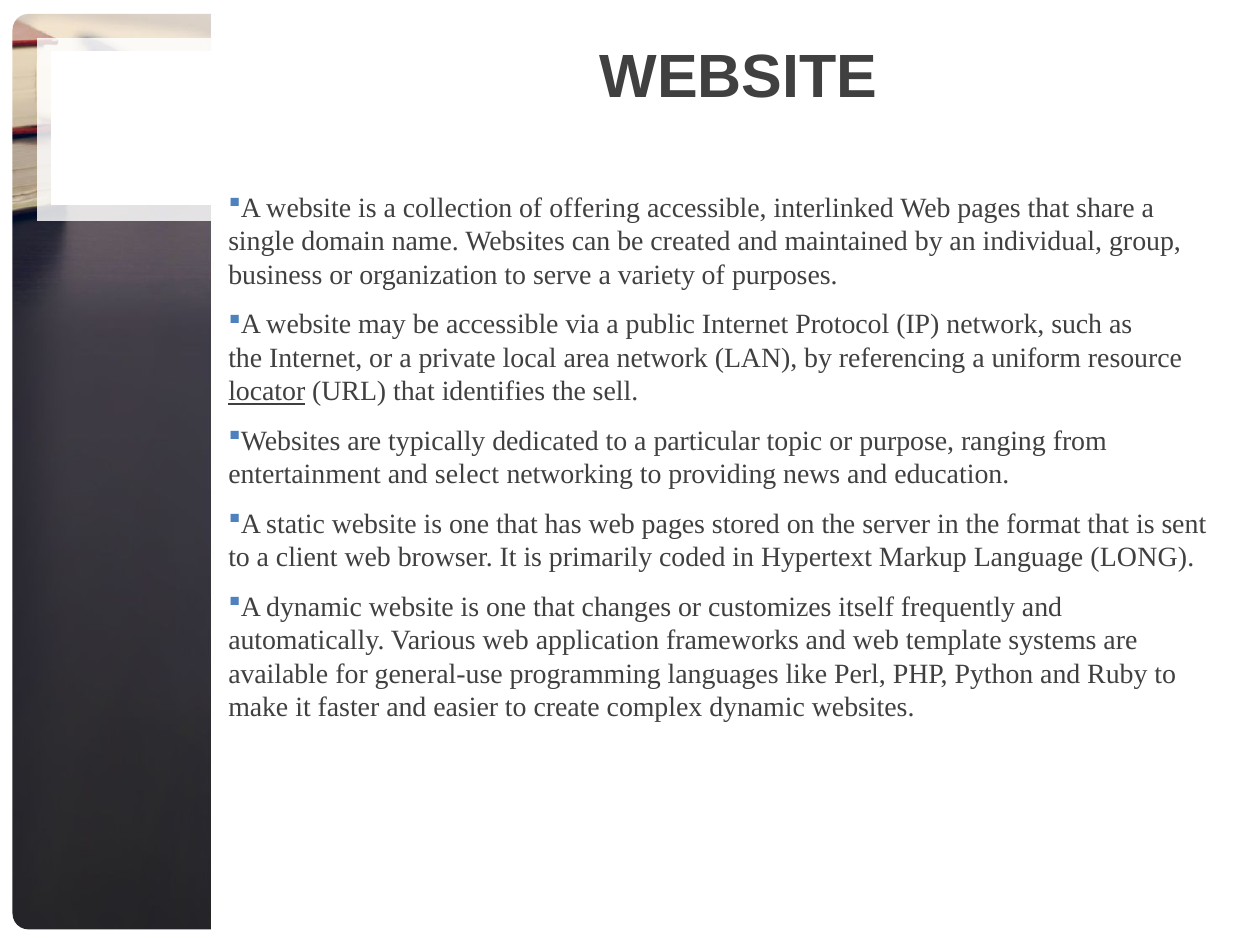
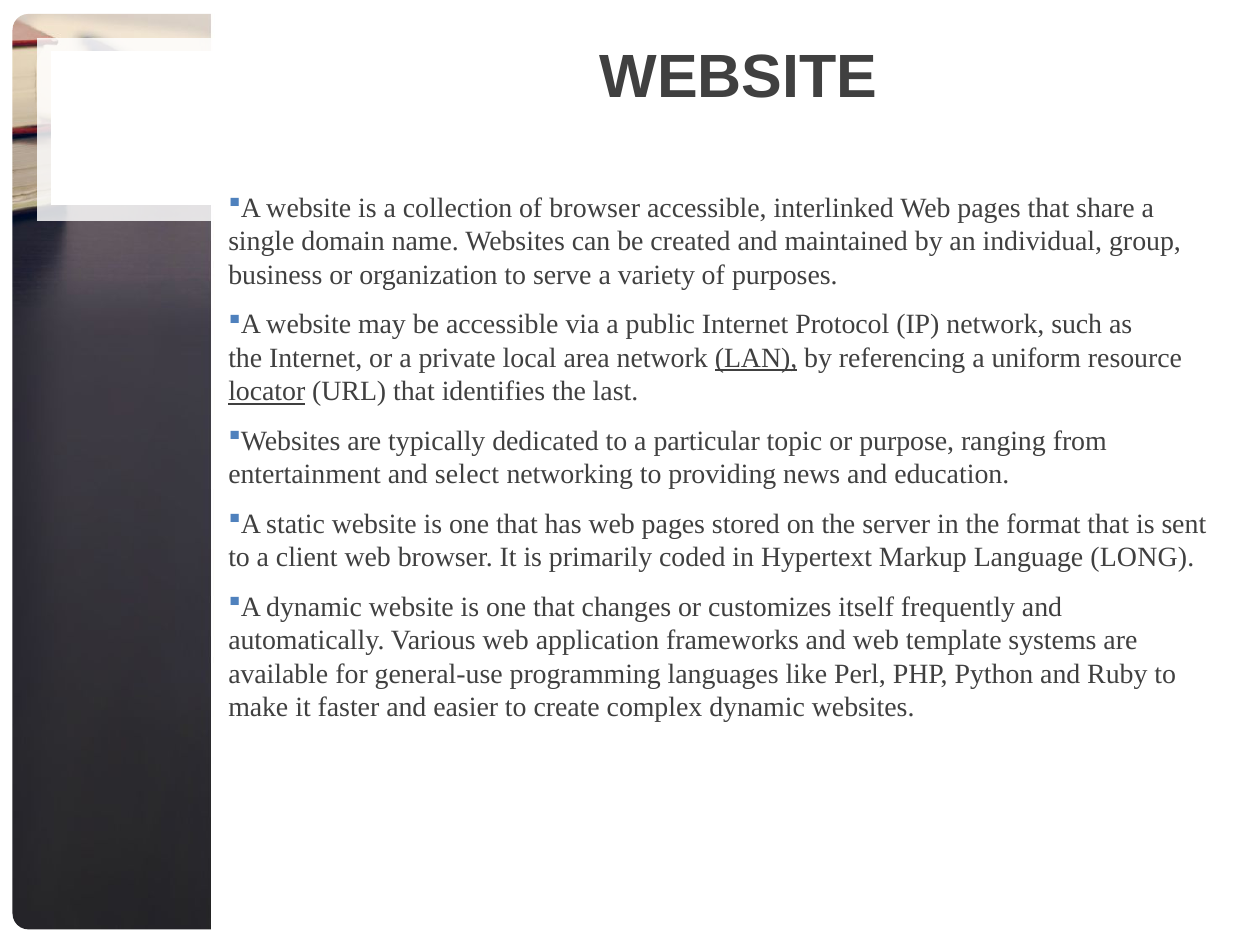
of offering: offering -> browser (595, 208)
LAN underline: none -> present (756, 358)
sell: sell -> last (616, 391)
